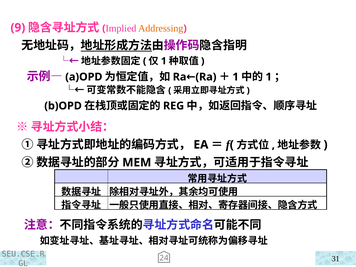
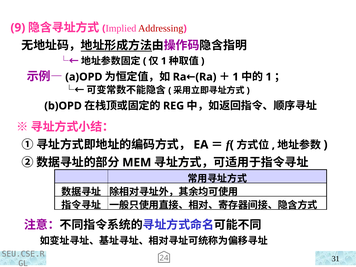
Addressing colour: orange -> red (161, 28)
